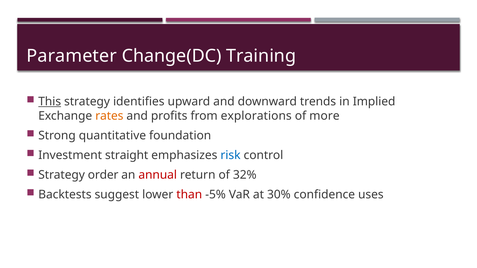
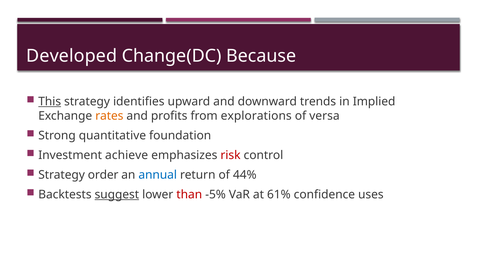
Parameter: Parameter -> Developed (72, 56)
Training: Training -> Because (261, 56)
more: more -> versa (324, 116)
straight: straight -> achieve (127, 155)
risk colour: blue -> red (231, 155)
annual colour: red -> blue (158, 175)
32%: 32% -> 44% (245, 175)
suggest underline: none -> present (117, 195)
30%: 30% -> 61% (279, 195)
